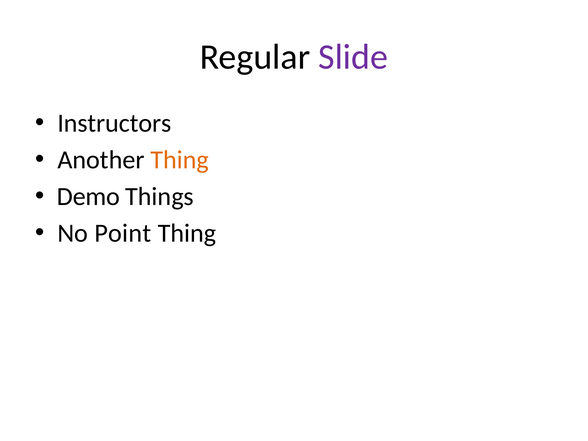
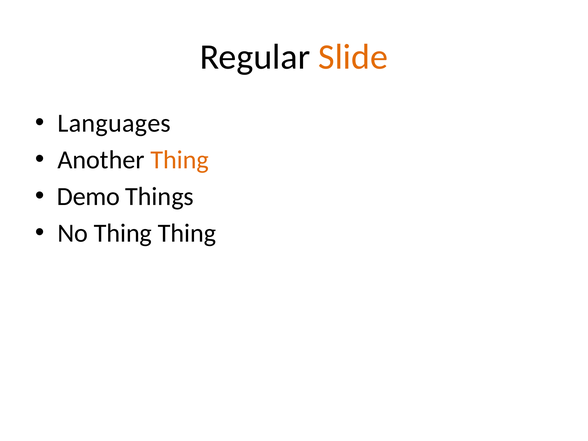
Slide colour: purple -> orange (353, 57)
Instructors: Instructors -> Languages (114, 123)
No Point: Point -> Thing (123, 233)
